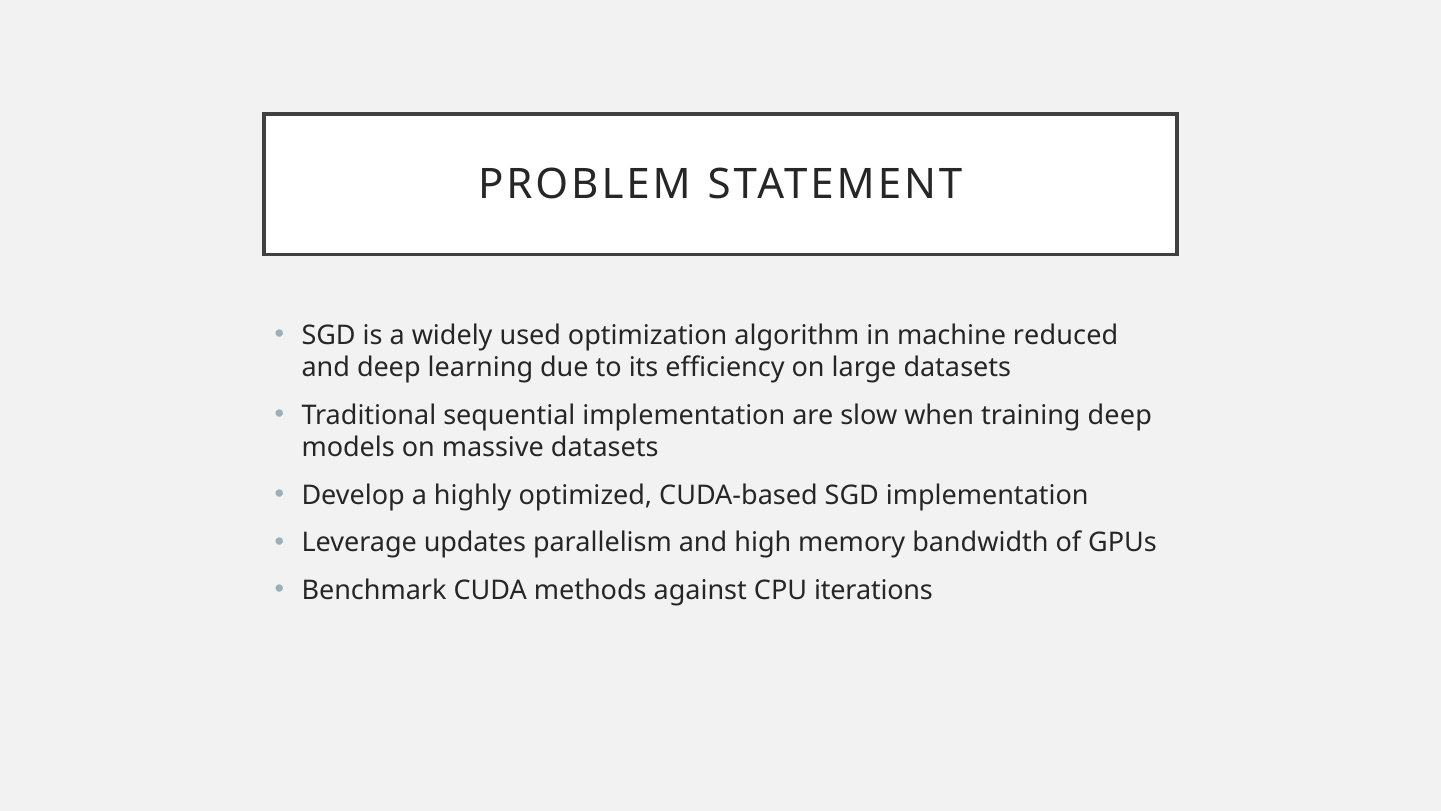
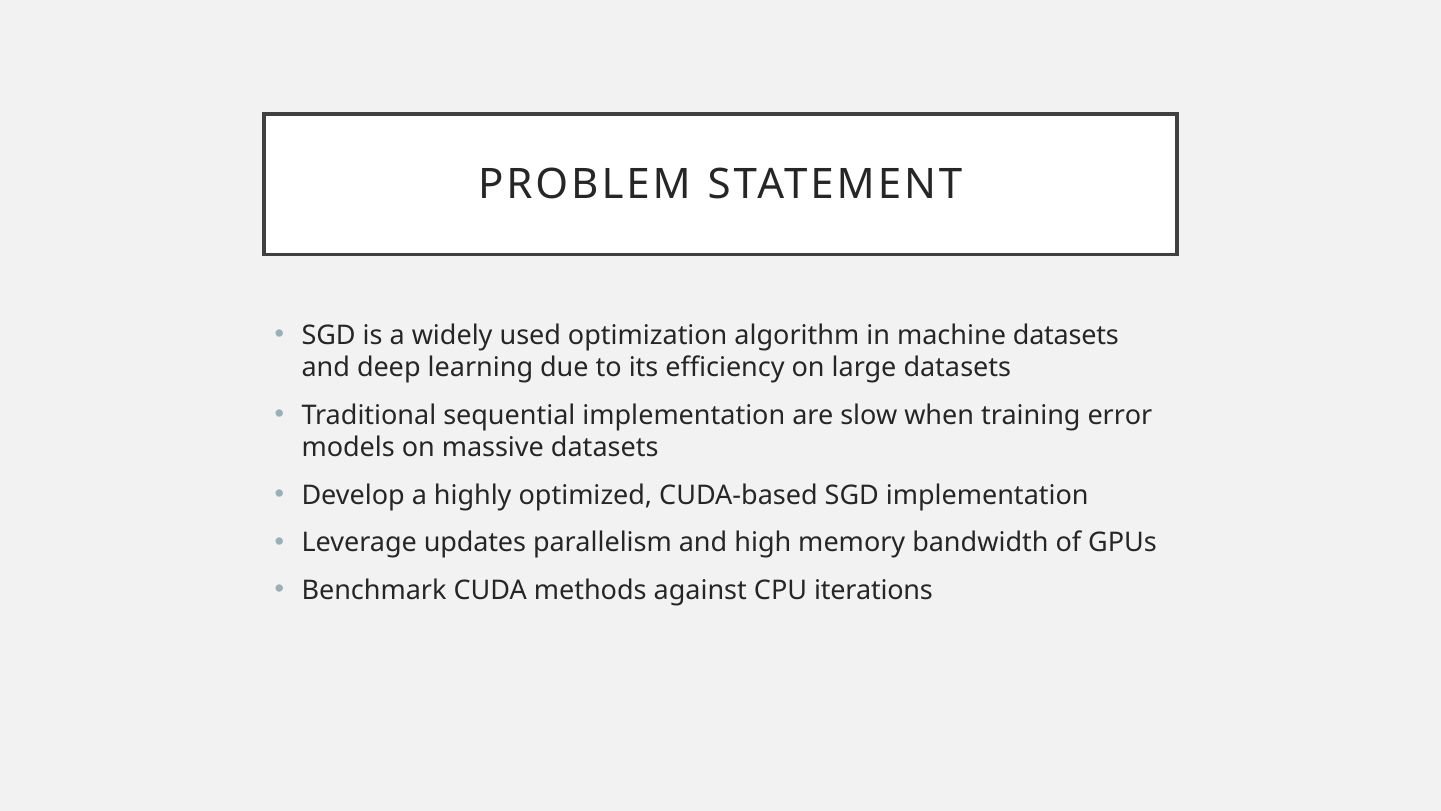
machine reduced: reduced -> datasets (1066, 335)
training deep: deep -> error (1120, 415)
